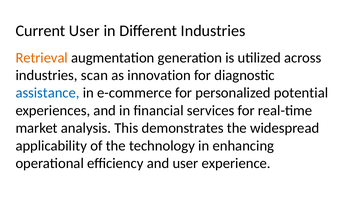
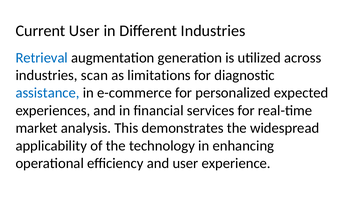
Retrieval colour: orange -> blue (42, 58)
innovation: innovation -> limitations (159, 75)
potential: potential -> expected (301, 93)
